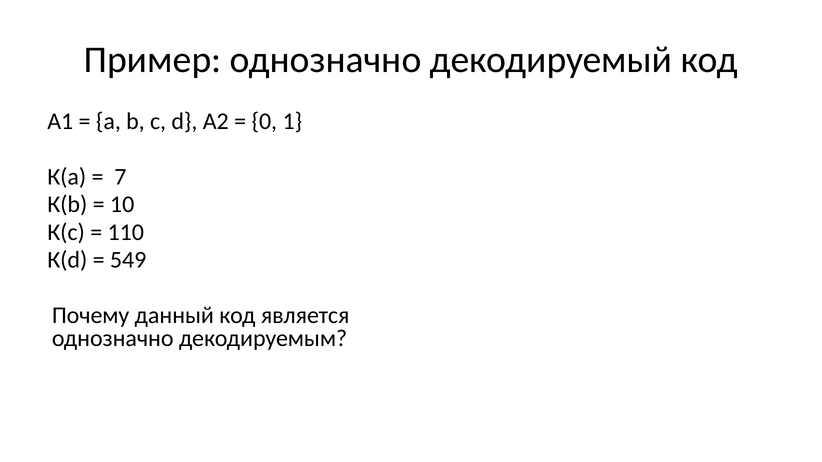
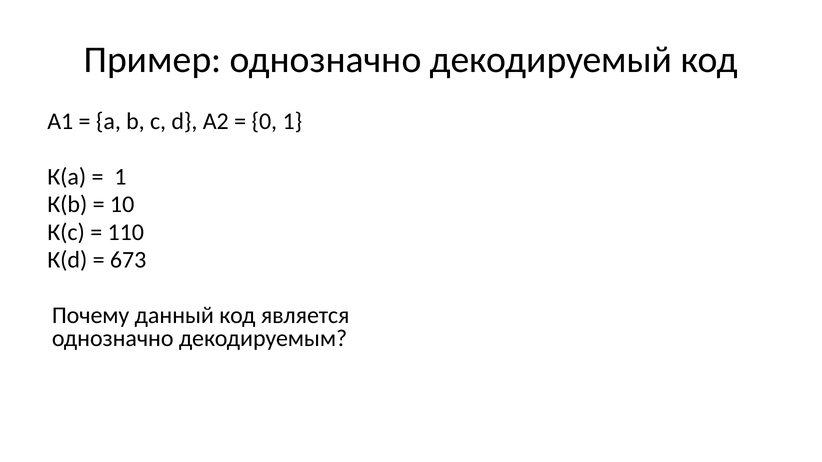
7: 7 -> 1 (120, 177)
549: 549 -> 673 (128, 260)
